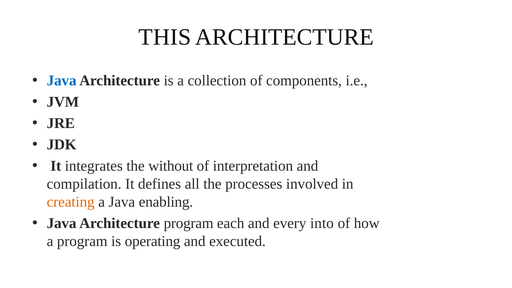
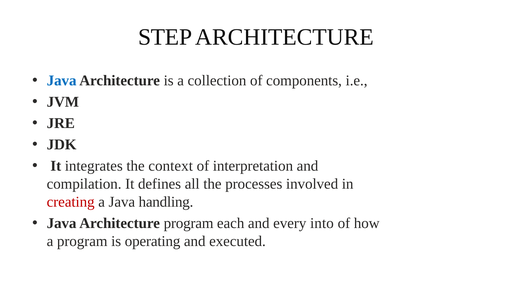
THIS: THIS -> STEP (165, 37)
without: without -> context (171, 166)
creating colour: orange -> red (71, 202)
enabling: enabling -> handling (166, 202)
